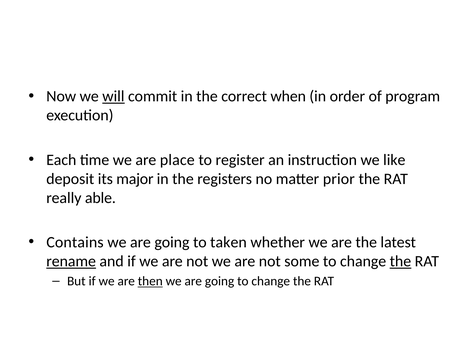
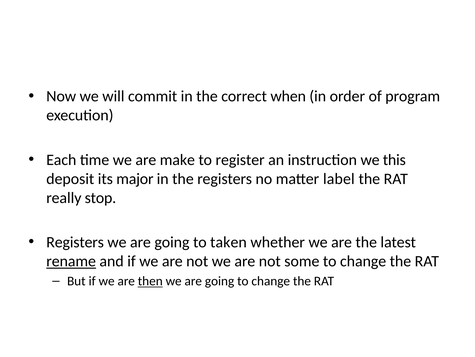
will underline: present -> none (113, 96)
place: place -> make (177, 159)
like: like -> this (394, 159)
prior: prior -> label (339, 178)
able: able -> stop (100, 197)
Contains: Contains -> Registers (75, 242)
the underline: present -> none (400, 261)
